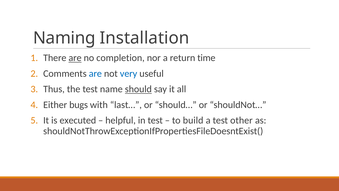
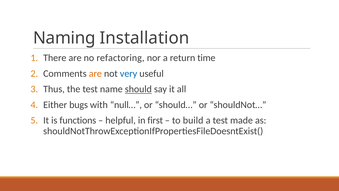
are underline: present -> none (75, 58)
completion: completion -> refactoring (120, 58)
are colour: blue -> orange (95, 73)
last…: last… -> null… (126, 105)
executed: executed -> functions (78, 120)
in test: test -> first (155, 120)
other: other -> made (242, 120)
